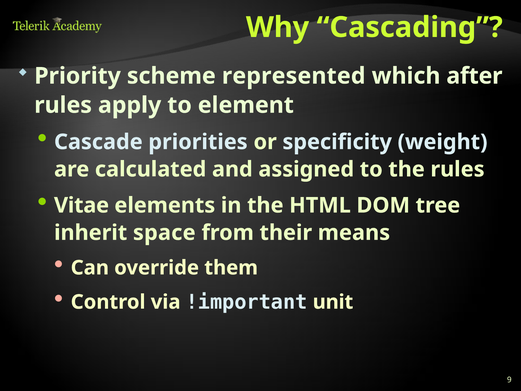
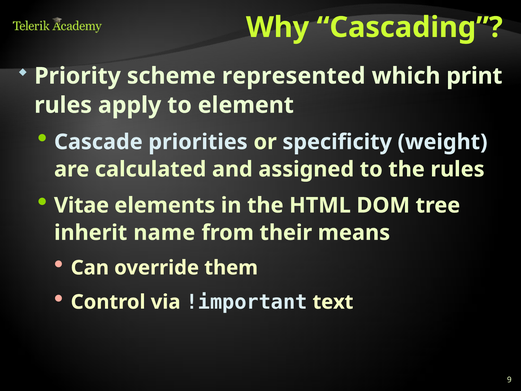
after: after -> print (474, 76)
space: space -> name (164, 233)
unit: unit -> text (333, 302)
